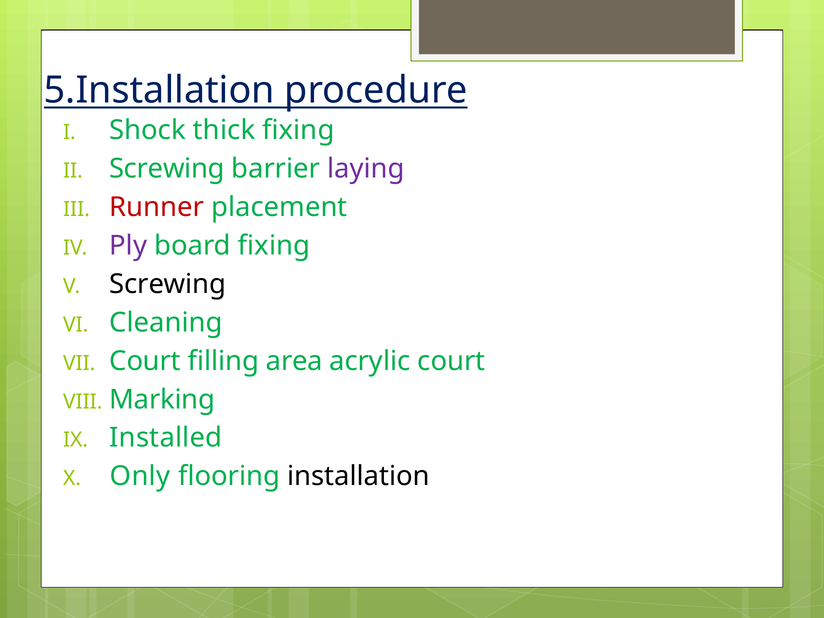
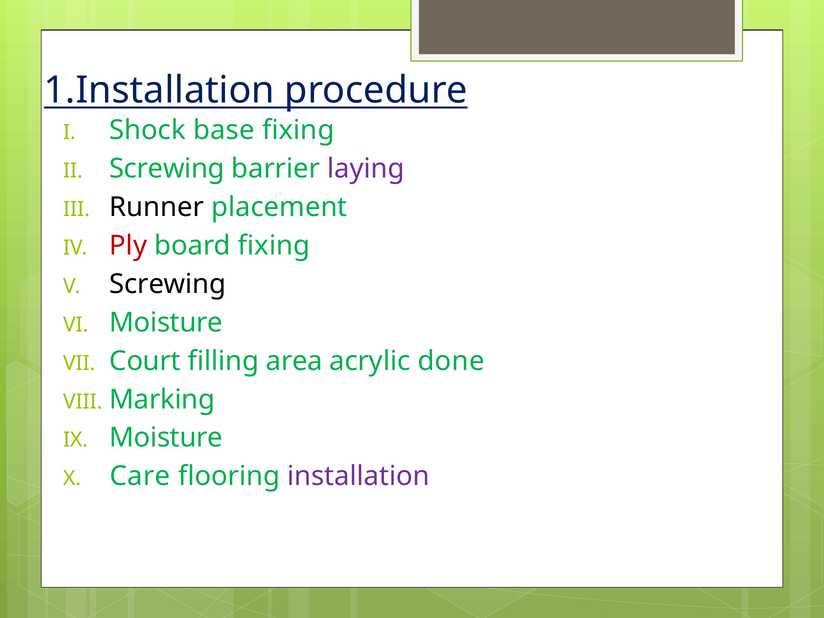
5.Installation: 5.Installation -> 1.Installation (159, 90)
thick: thick -> base (224, 130)
Runner colour: red -> black (157, 207)
Ply colour: purple -> red (128, 246)
Cleaning: Cleaning -> Moisture (166, 323)
acrylic court: court -> done (451, 361)
Installed: Installed -> Moisture (166, 438)
Only: Only -> Care (140, 476)
installation colour: black -> purple (359, 476)
